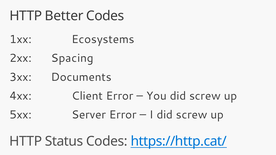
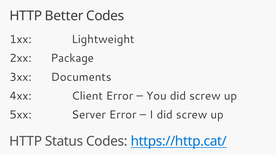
Ecosystems: Ecosystems -> Lightweight (103, 39)
Spacing: Spacing -> Package (72, 58)
